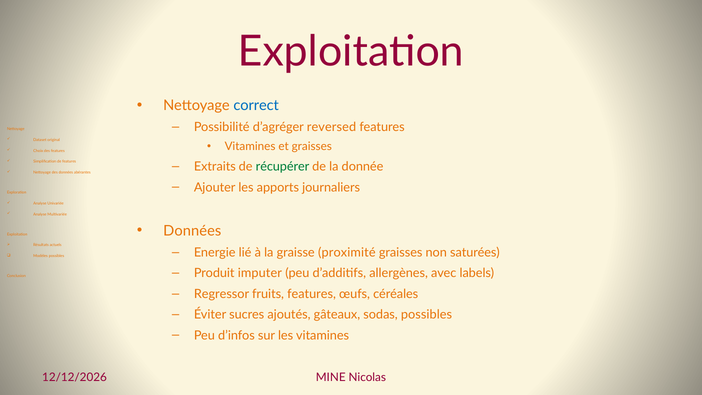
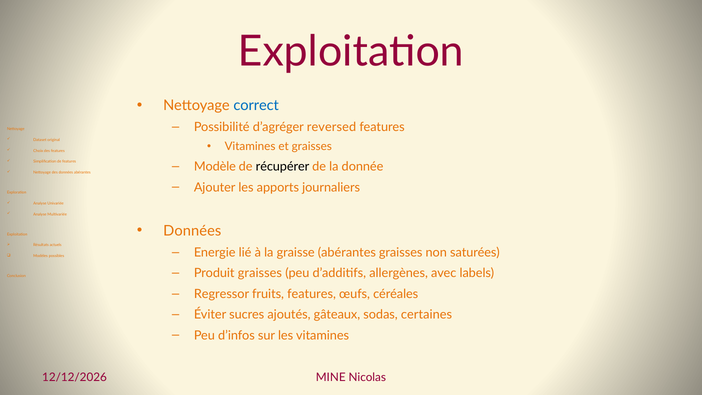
Extraits: Extraits -> Modèle (215, 167)
récupérer colour: green -> black (283, 167)
graisse proximité: proximité -> abérantes (347, 252)
Produit imputer: imputer -> graisses (260, 273)
sodas possibles: possibles -> certaines (427, 315)
